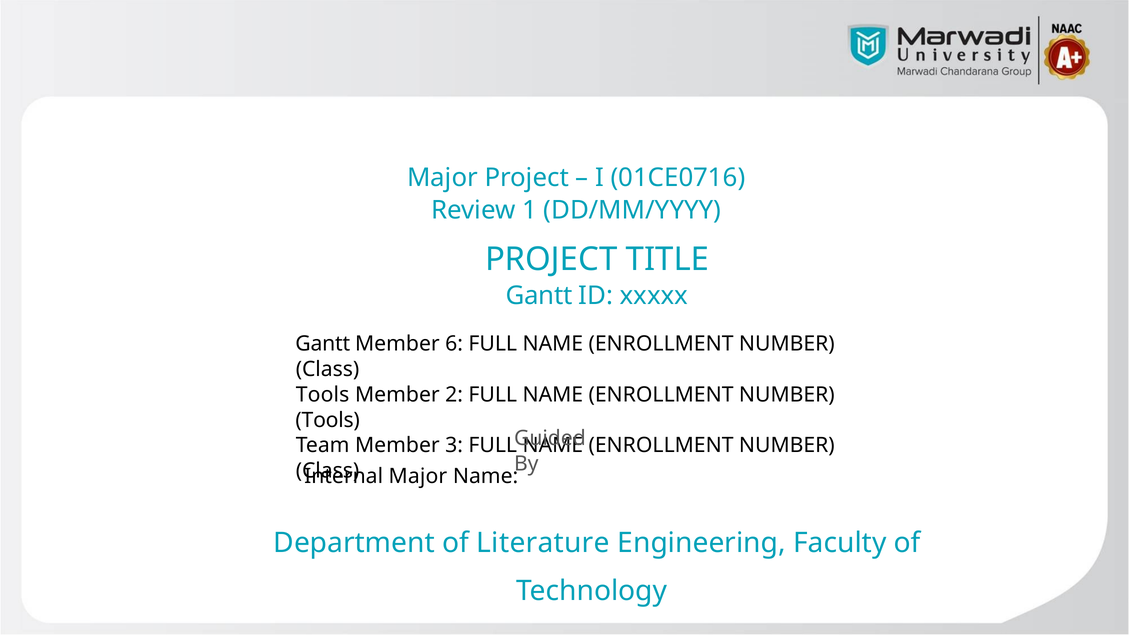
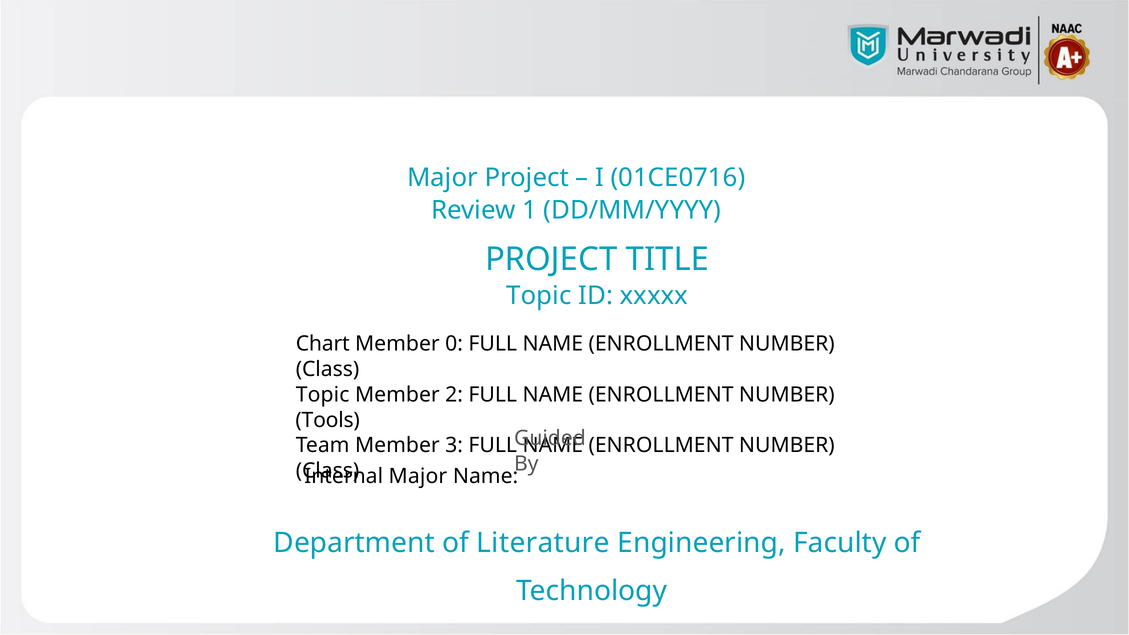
Gantt: Gantt -> Topic (539, 295)
Gantt: Gantt -> Chart (323, 344)
6: 6 -> 0 (454, 344)
Tools: Tools -> Topic (323, 395)
